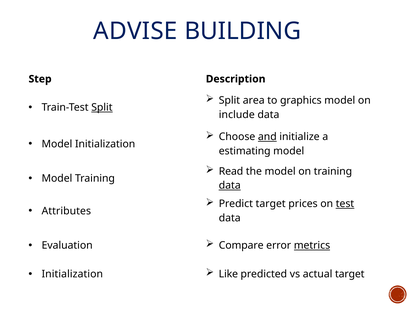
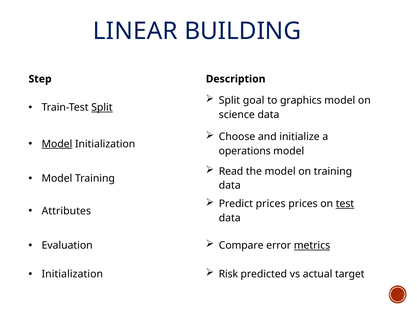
ADVISE: ADVISE -> LINEAR (135, 31)
area: area -> goal (254, 100)
include: include -> science (237, 115)
and underline: present -> none (267, 137)
Model underline: none -> present (57, 144)
estimating: estimating -> operations (245, 151)
data underline: present -> none (230, 185)
Predict target: target -> prices (271, 204)
Like: Like -> Risk (228, 274)
